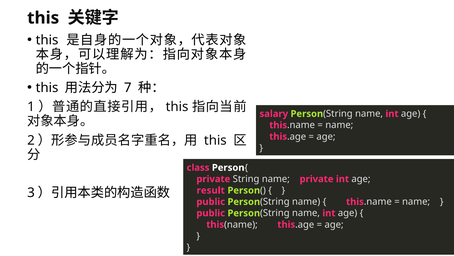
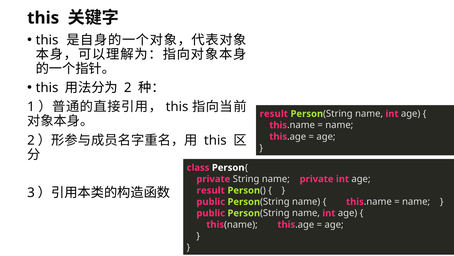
7: 7 -> 2 (128, 88)
salary: salary -> result (274, 114)
